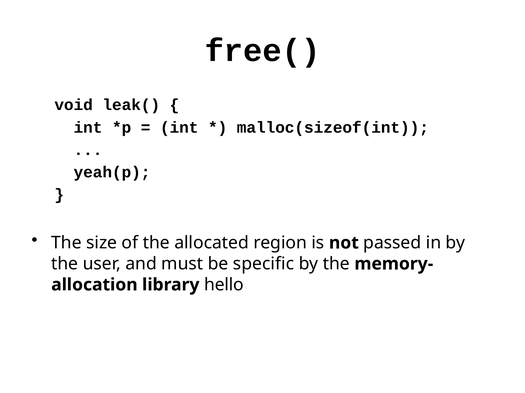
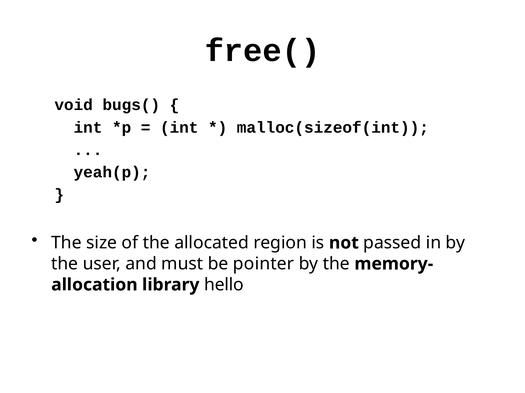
leak(: leak( -> bugs( (131, 105)
specific: specific -> pointer (264, 264)
